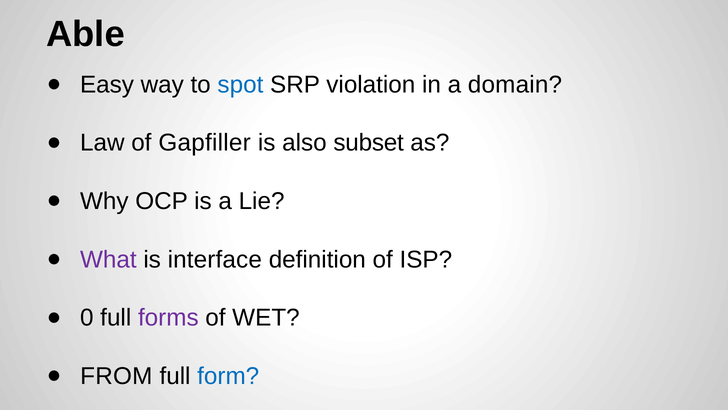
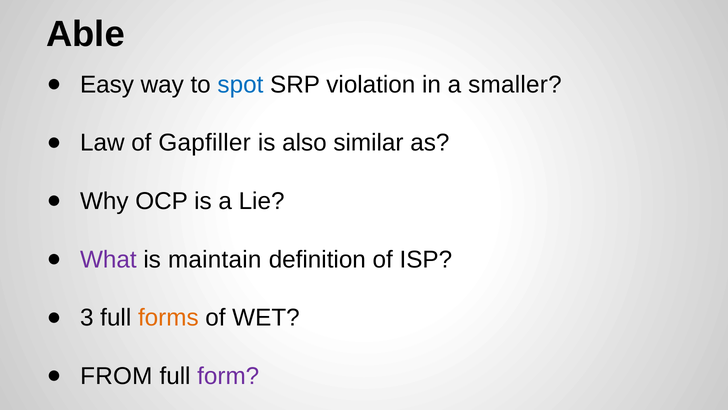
domain: domain -> smaller (515, 85)
subset: subset -> similar (369, 143)
interface: interface -> maintain (215, 259)
0: 0 -> 3 (87, 317)
forms colour: purple -> orange (168, 317)
form colour: blue -> purple (228, 376)
